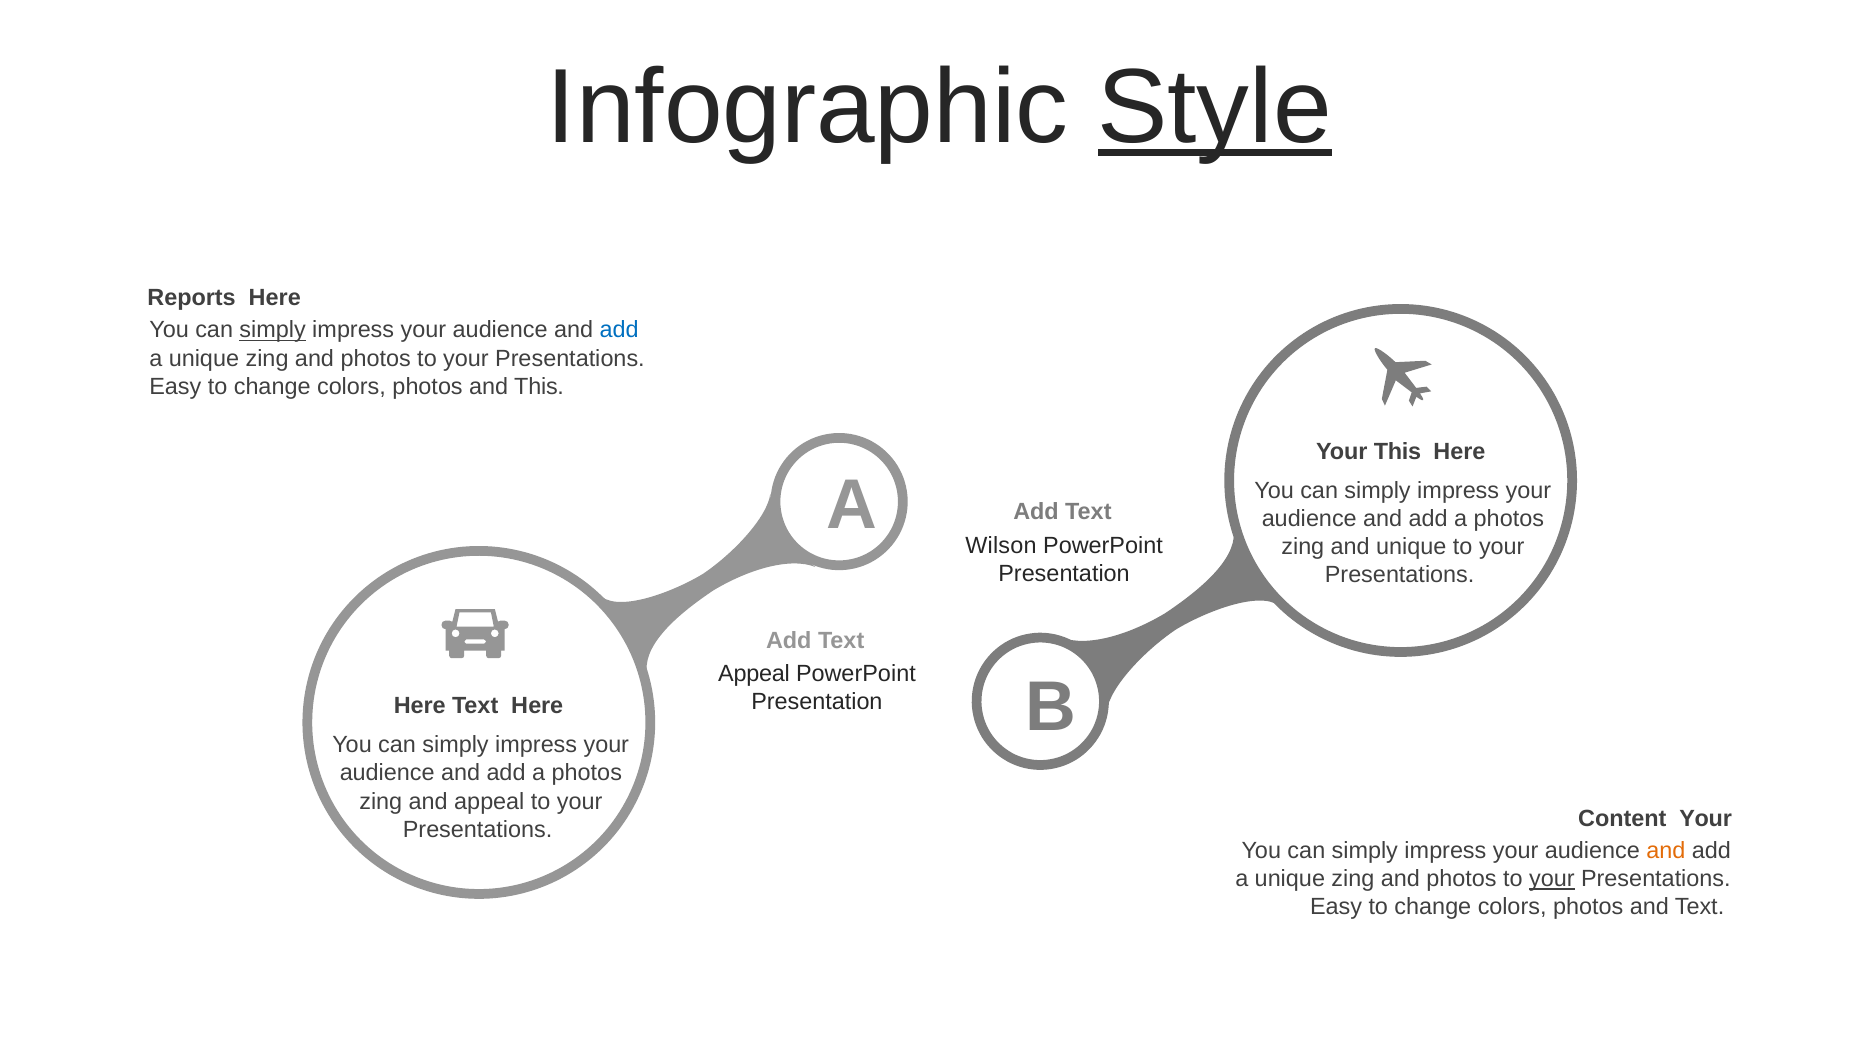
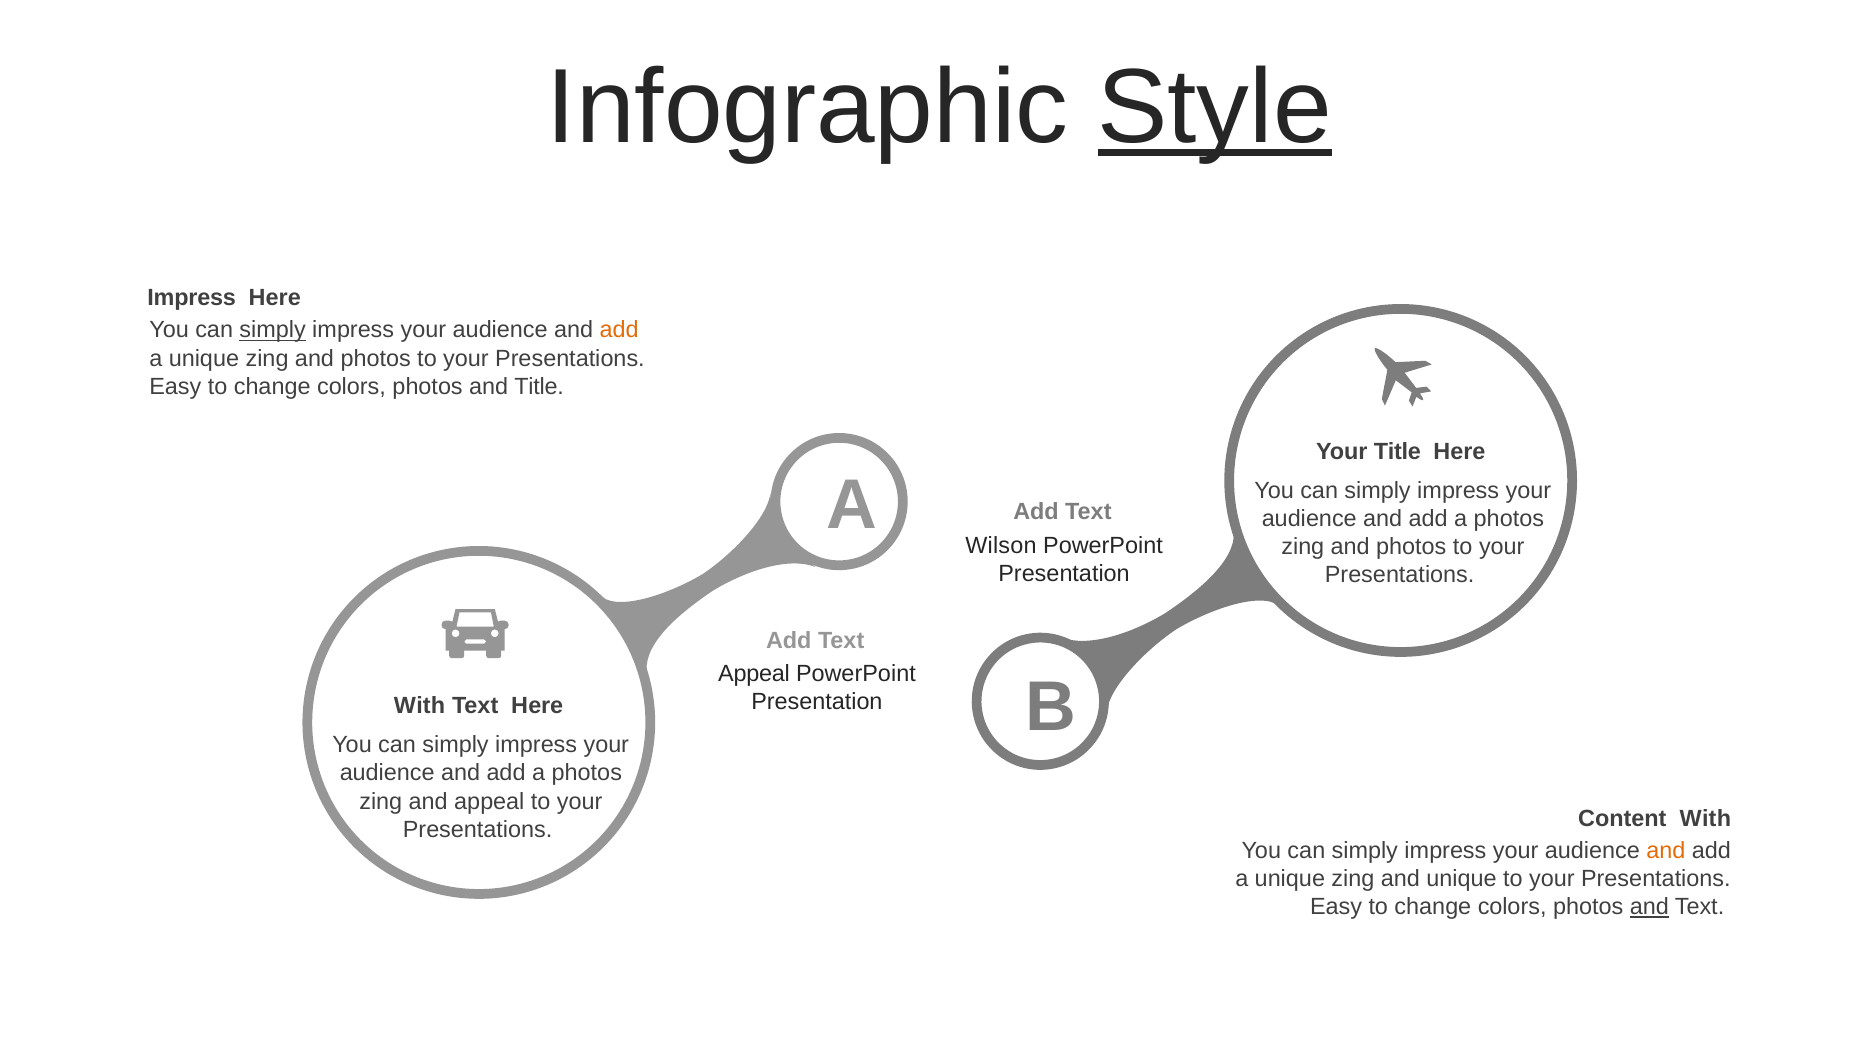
Reports: Reports -> Impress (192, 298)
add colour: blue -> orange (619, 330)
and This: This -> Title (539, 386)
Your This: This -> Title (1397, 452)
unique: unique -> photos (1411, 547)
Here: Here -> With (420, 706)
Content Your: Your -> With (1705, 819)
photos: photos -> unique (1462, 879)
your underline: present -> none (1552, 879)
and underline: none -> present (1649, 907)
